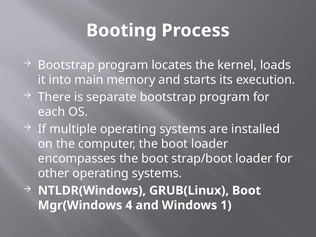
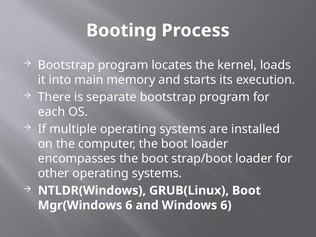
Mgr(Windows 4: 4 -> 6 (129, 205)
Windows 1: 1 -> 6 (226, 205)
